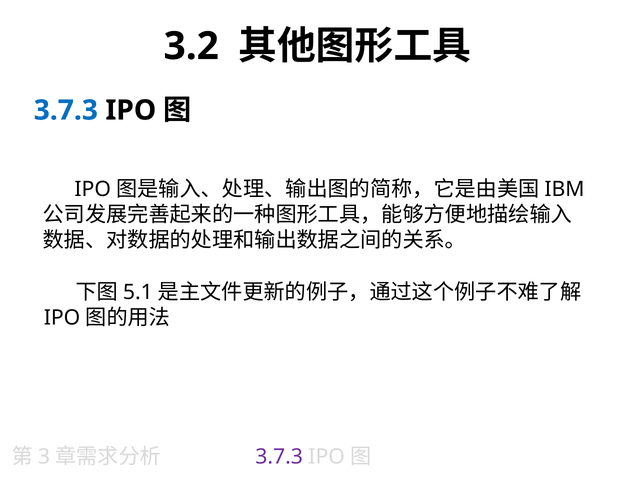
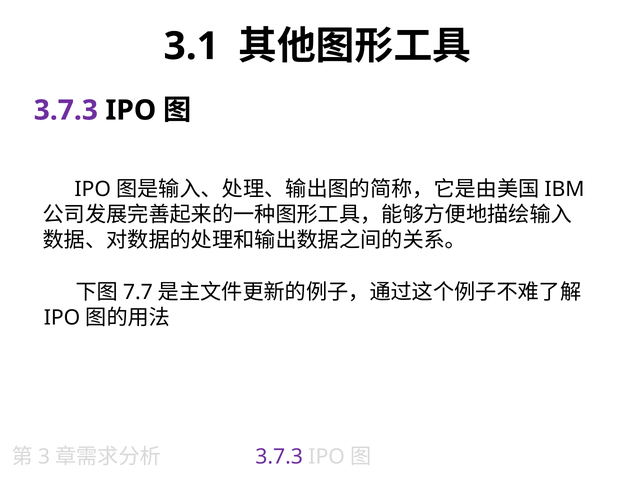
3.2: 3.2 -> 3.1 (191, 46)
3.7.3 colour: blue -> purple (66, 110)
5.1: 5.1 -> 7.7 (138, 292)
